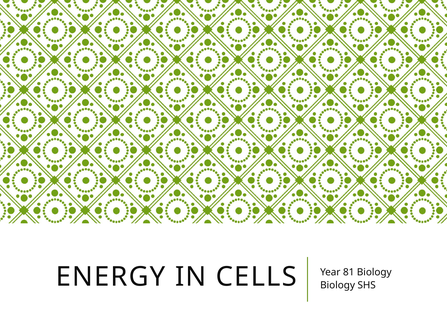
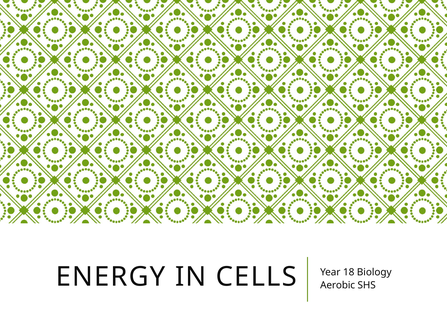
81: 81 -> 18 (349, 272)
Biology: Biology -> Aerobic (338, 285)
